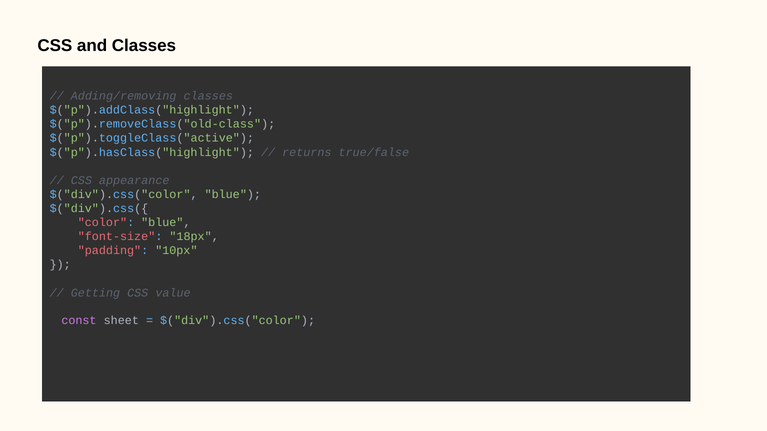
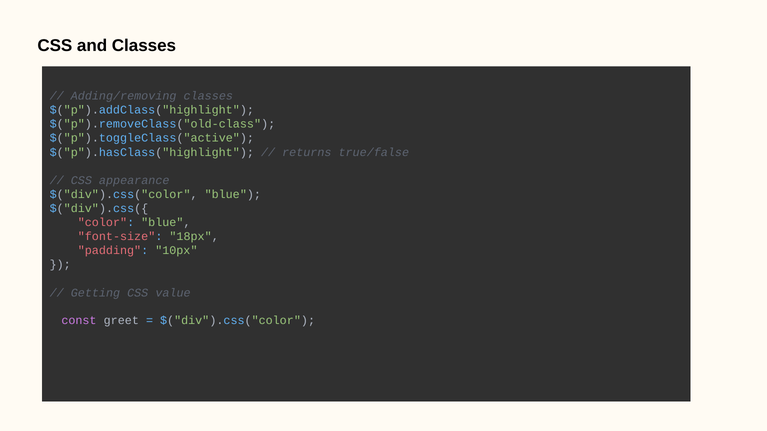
sheet: sheet -> greet (121, 321)
